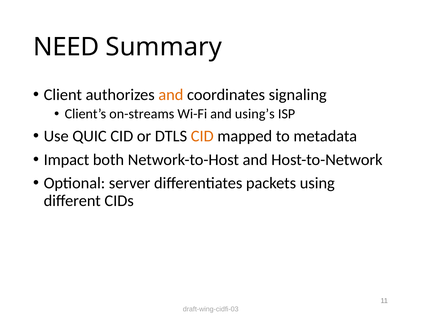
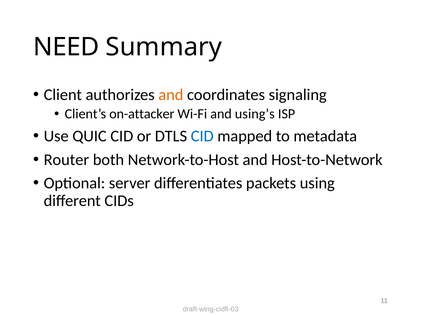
on-streams: on-streams -> on-attacker (142, 114)
CID colour: orange -> blue (202, 137)
Impact: Impact -> Router (66, 160)
